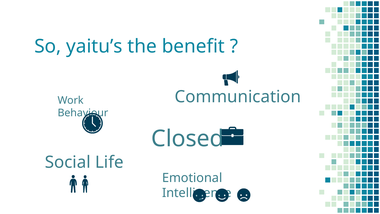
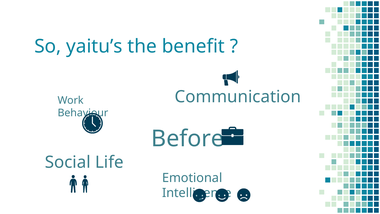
Closed: Closed -> Before (188, 138)
